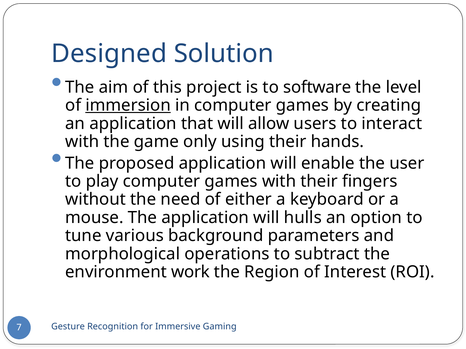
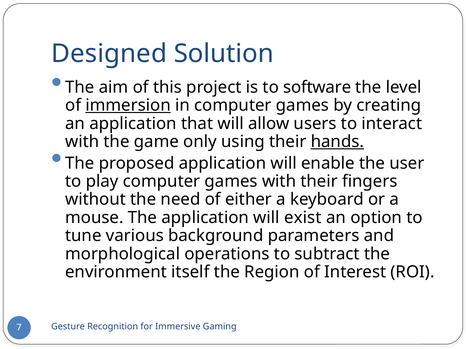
hands underline: none -> present (337, 142)
hulls: hulls -> exist (303, 218)
work: work -> itself (190, 272)
